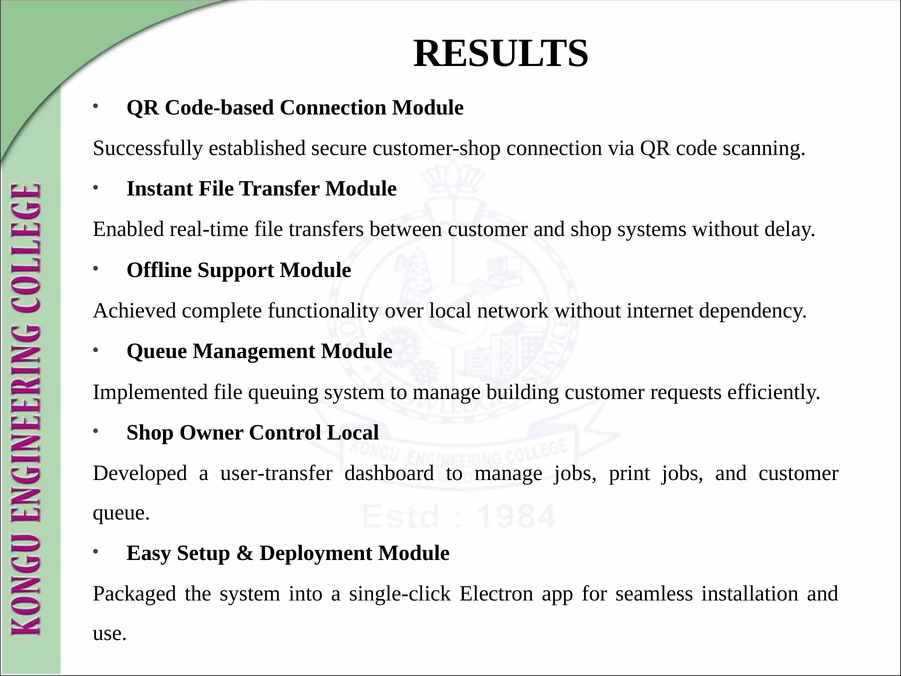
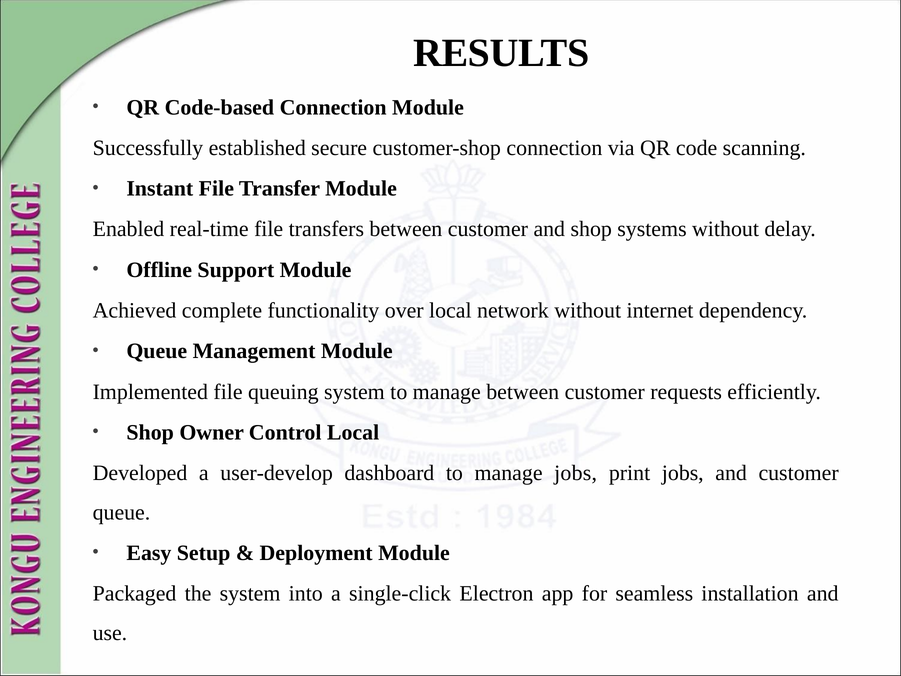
manage building: building -> between (523, 392)
user-transfer: user-transfer -> user-develop (277, 473)
